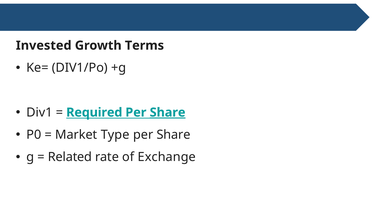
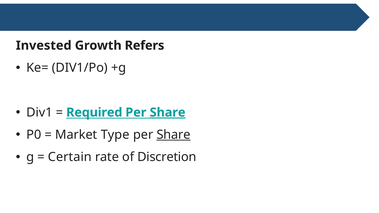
Terms: Terms -> Refers (145, 46)
Share underline: none -> present (174, 135)
Related: Related -> Certain (70, 157)
Exchange: Exchange -> Discretion (167, 157)
